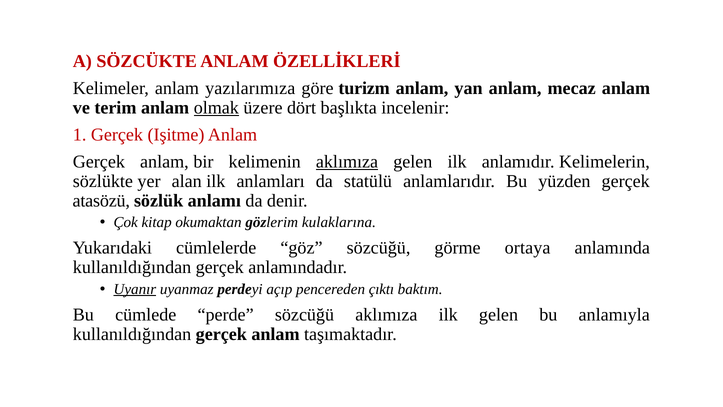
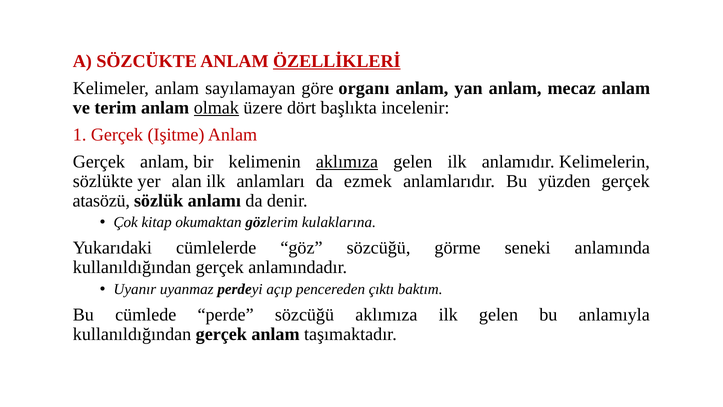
ÖZELLİKLERİ underline: none -> present (337, 61)
yazılarımıza: yazılarımıza -> sayılamayan (250, 88)
turizm: turizm -> organı (364, 88)
statülü: statülü -> ezmek (368, 181)
ortaya: ortaya -> seneki (528, 248)
Uyanır underline: present -> none (135, 289)
